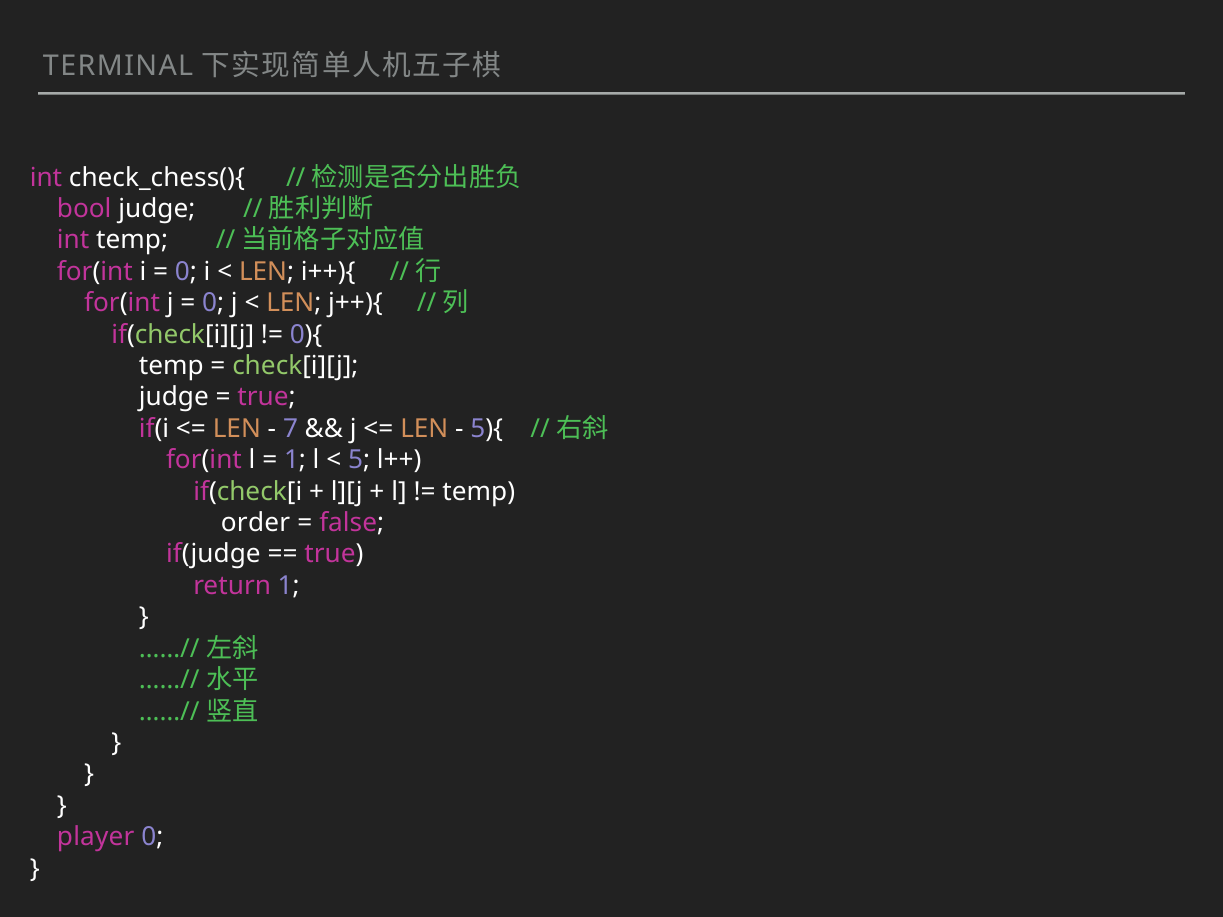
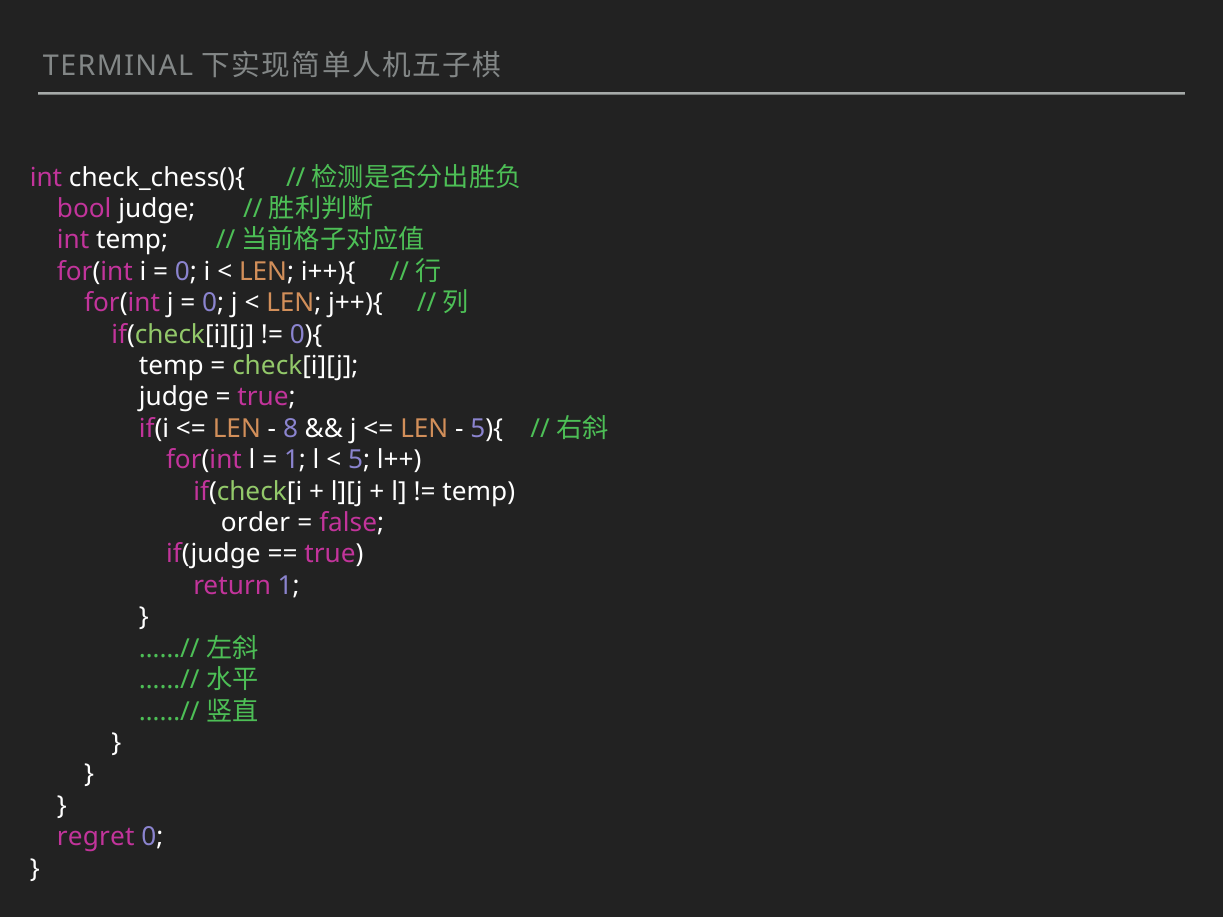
7: 7 -> 8 (291, 429)
player: player -> regret (96, 837)
